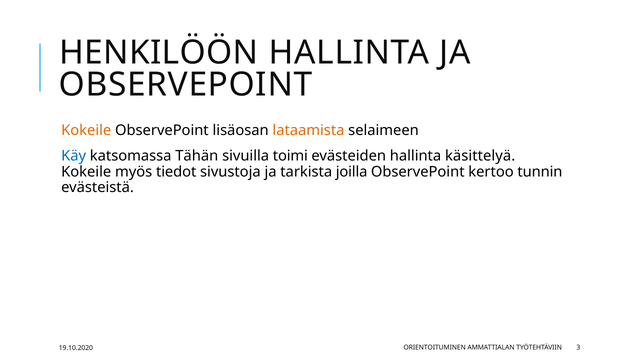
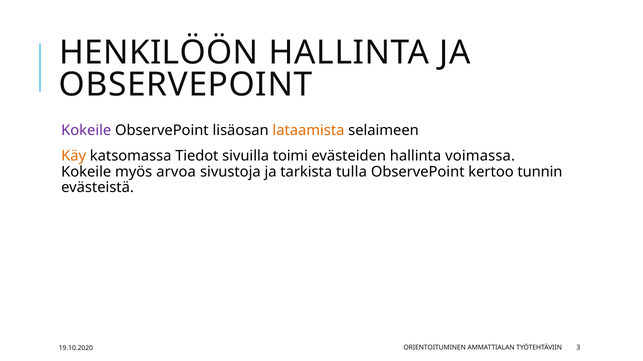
Kokeile colour: orange -> purple (86, 131)
Käy colour: blue -> orange (74, 156)
Tähän: Tähän -> Tiedot (197, 156)
käsittelyä: käsittelyä -> voimassa (480, 156)
tiedot: tiedot -> arvoa (176, 172)
joilla: joilla -> tulla (351, 172)
